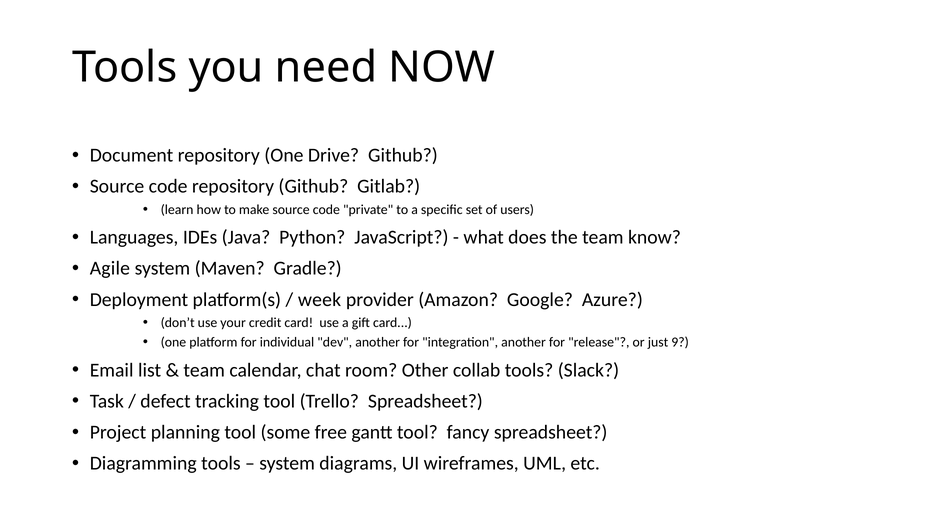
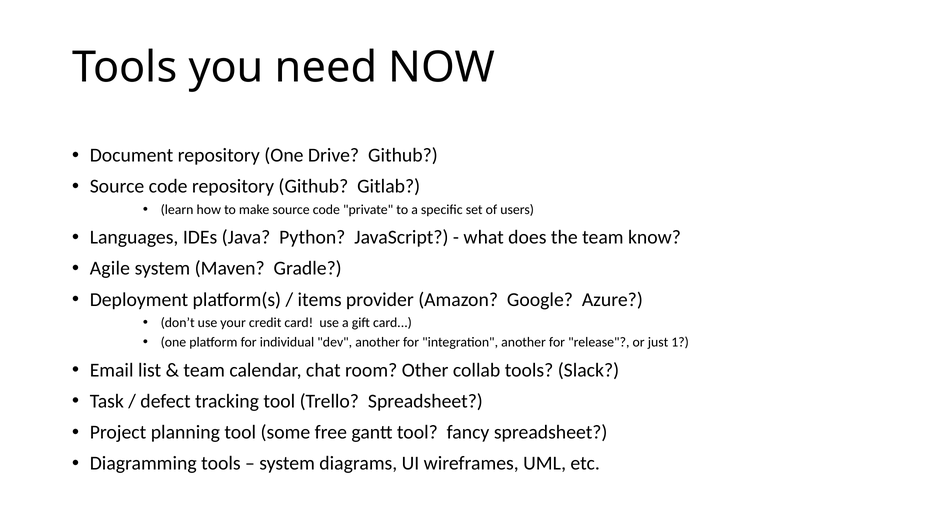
week: week -> items (320, 300)
9: 9 -> 1 (680, 343)
